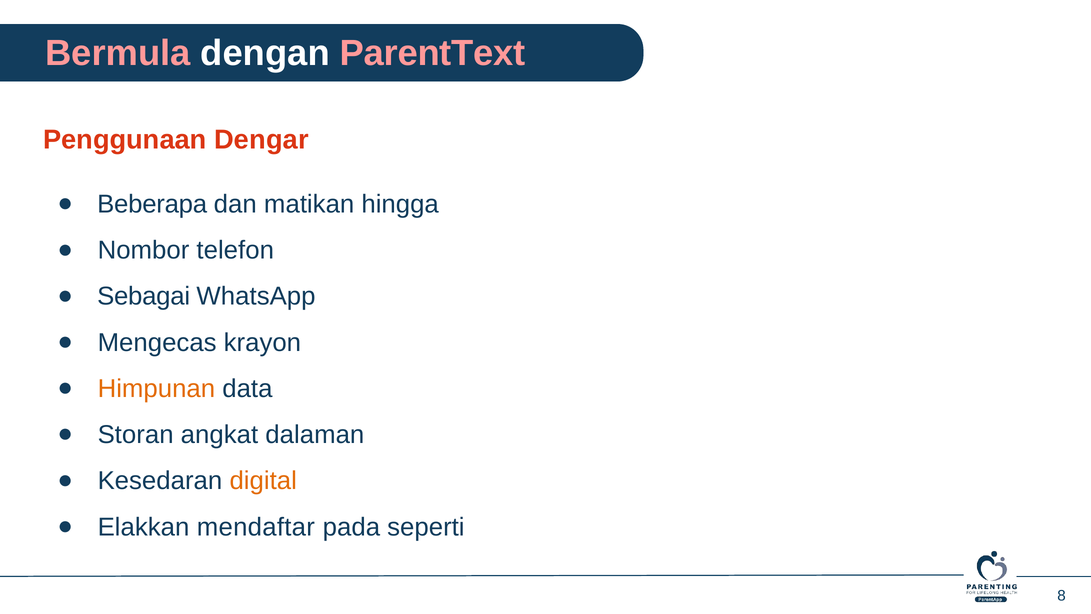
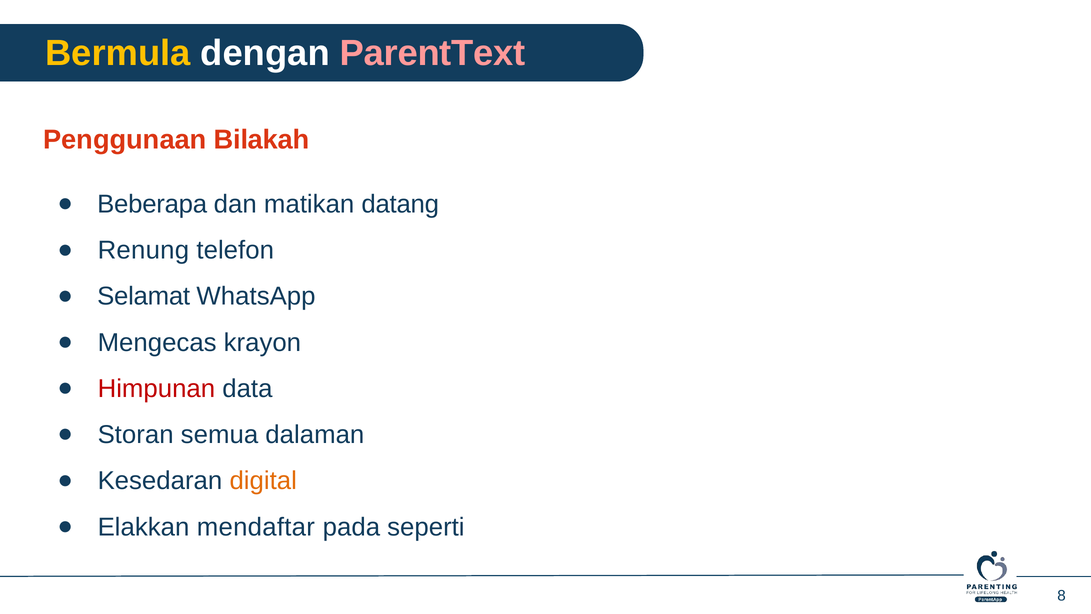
Bermula colour: pink -> yellow (118, 53)
Dengar: Dengar -> Bilakah (262, 140)
hingga: hingga -> datang (400, 204)
Nombor: Nombor -> Renung (143, 250)
Sebagai: Sebagai -> Selamat (144, 296)
Himpunan colour: orange -> red (156, 389)
angkat: angkat -> semua (219, 435)
